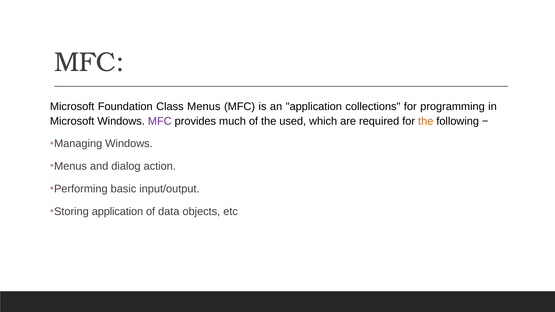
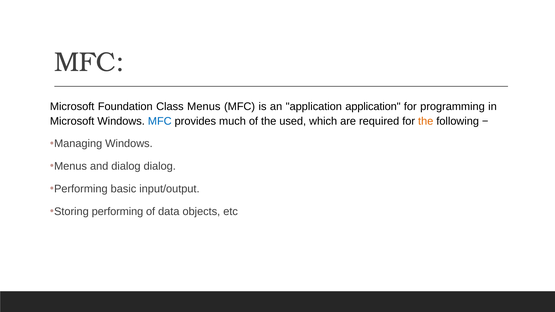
application collections: collections -> application (373, 107)
MFC colour: purple -> blue (160, 121)
dialog action: action -> dialog (160, 166)
Storing application: application -> performing (117, 212)
